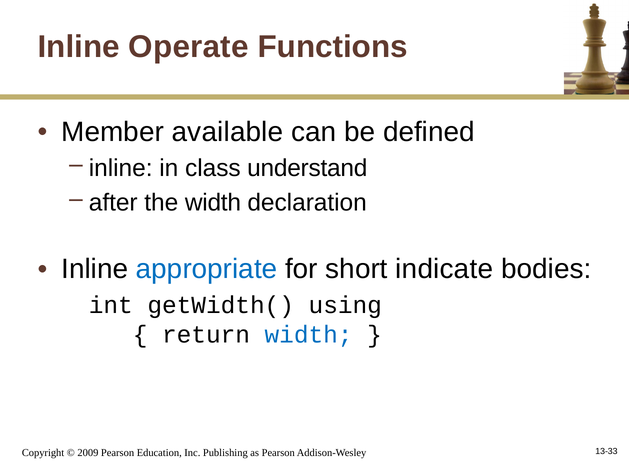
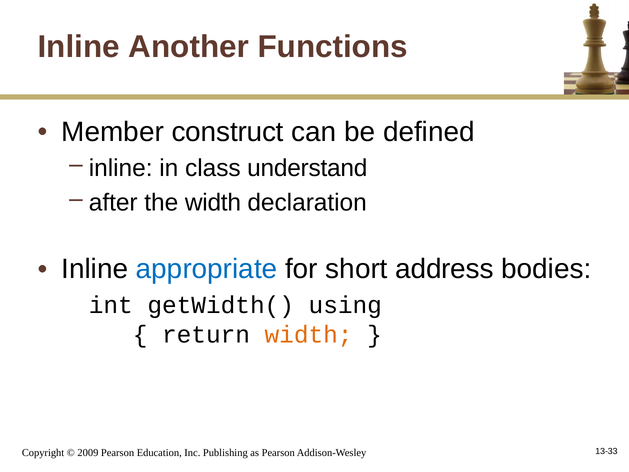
Operate: Operate -> Another (189, 47)
available: available -> construct (228, 132)
indicate: indicate -> address (444, 269)
width colour: blue -> orange (309, 335)
